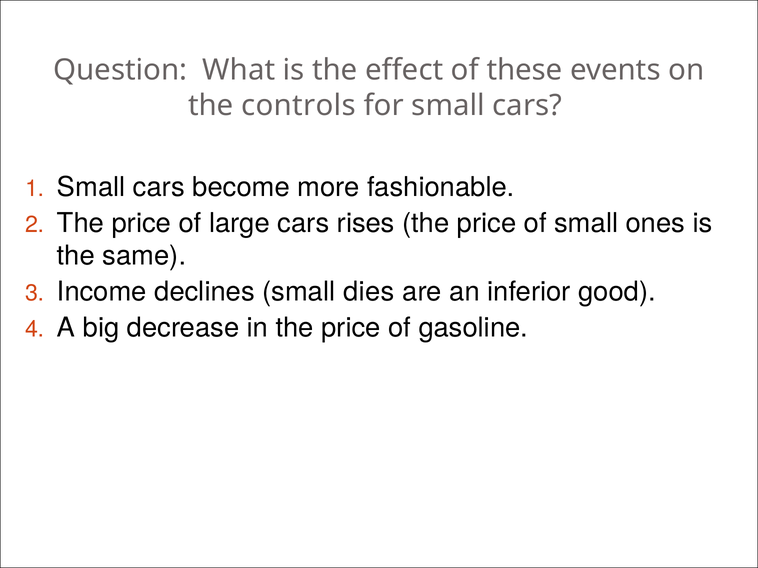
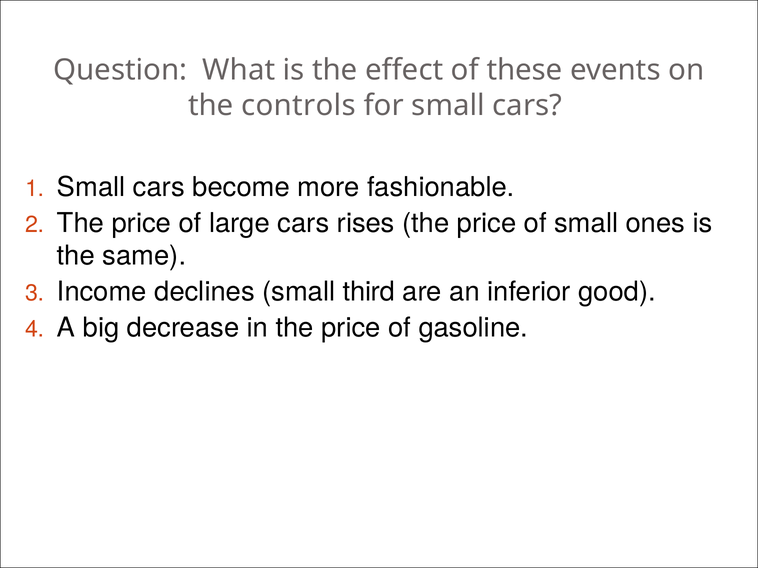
dies: dies -> third (369, 292)
